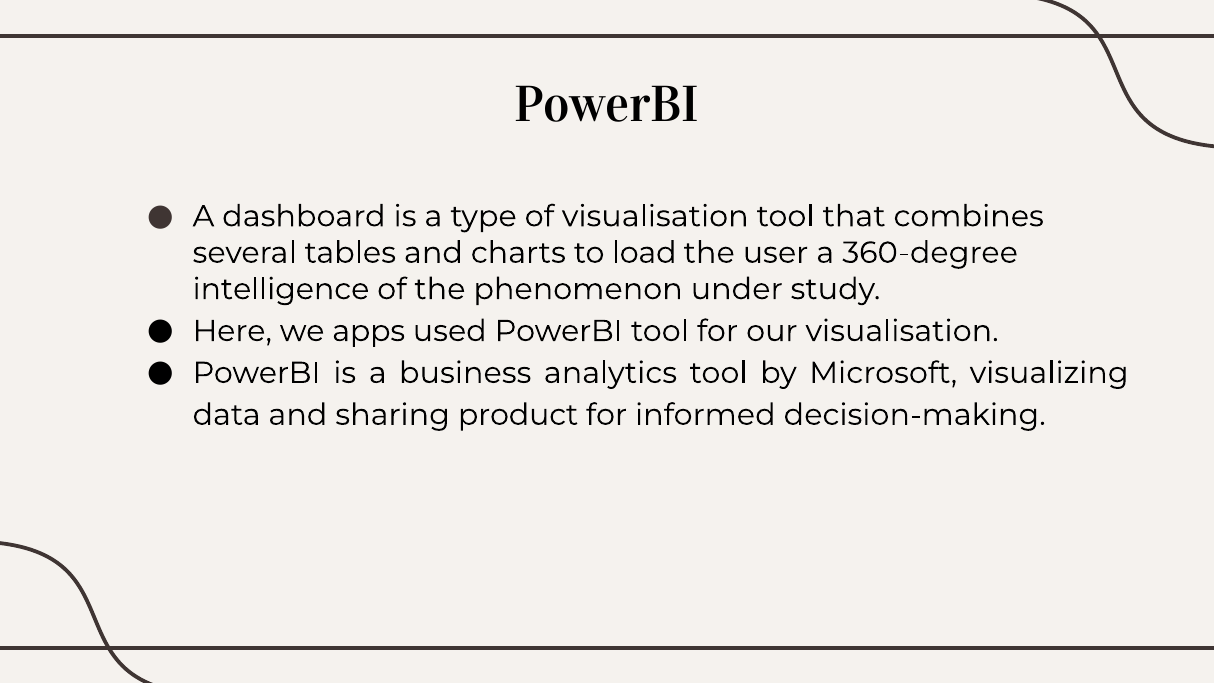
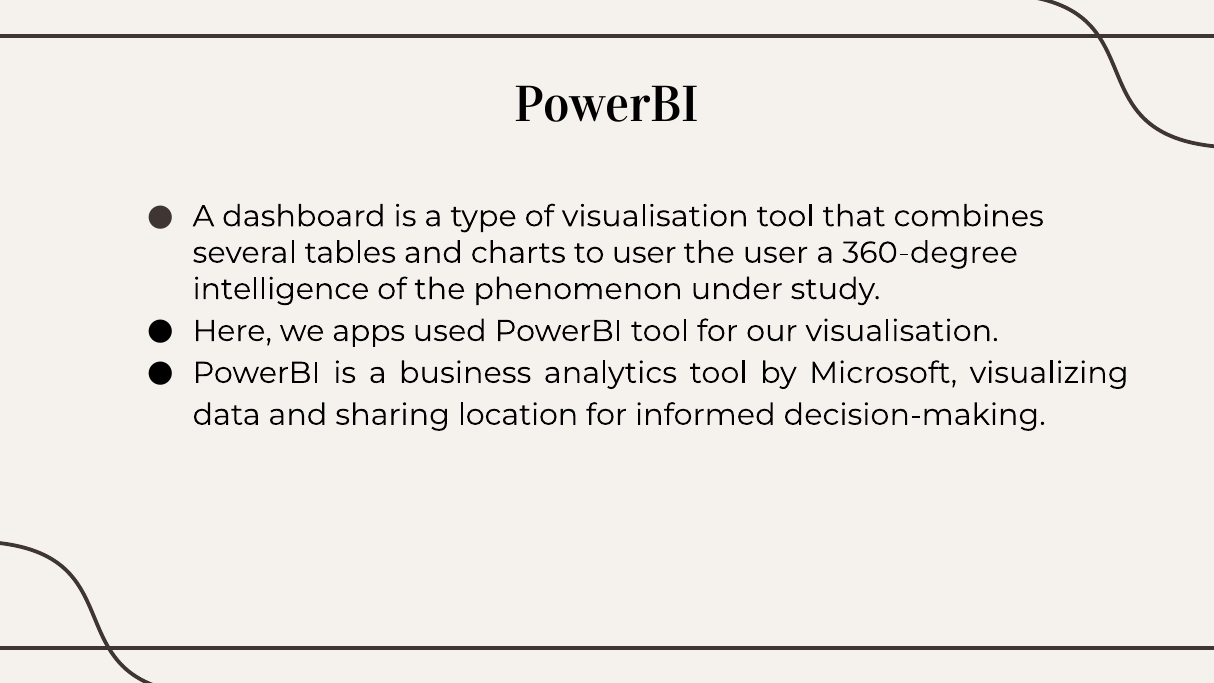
to load: load -> user (644, 253)
product: product -> location (518, 415)
